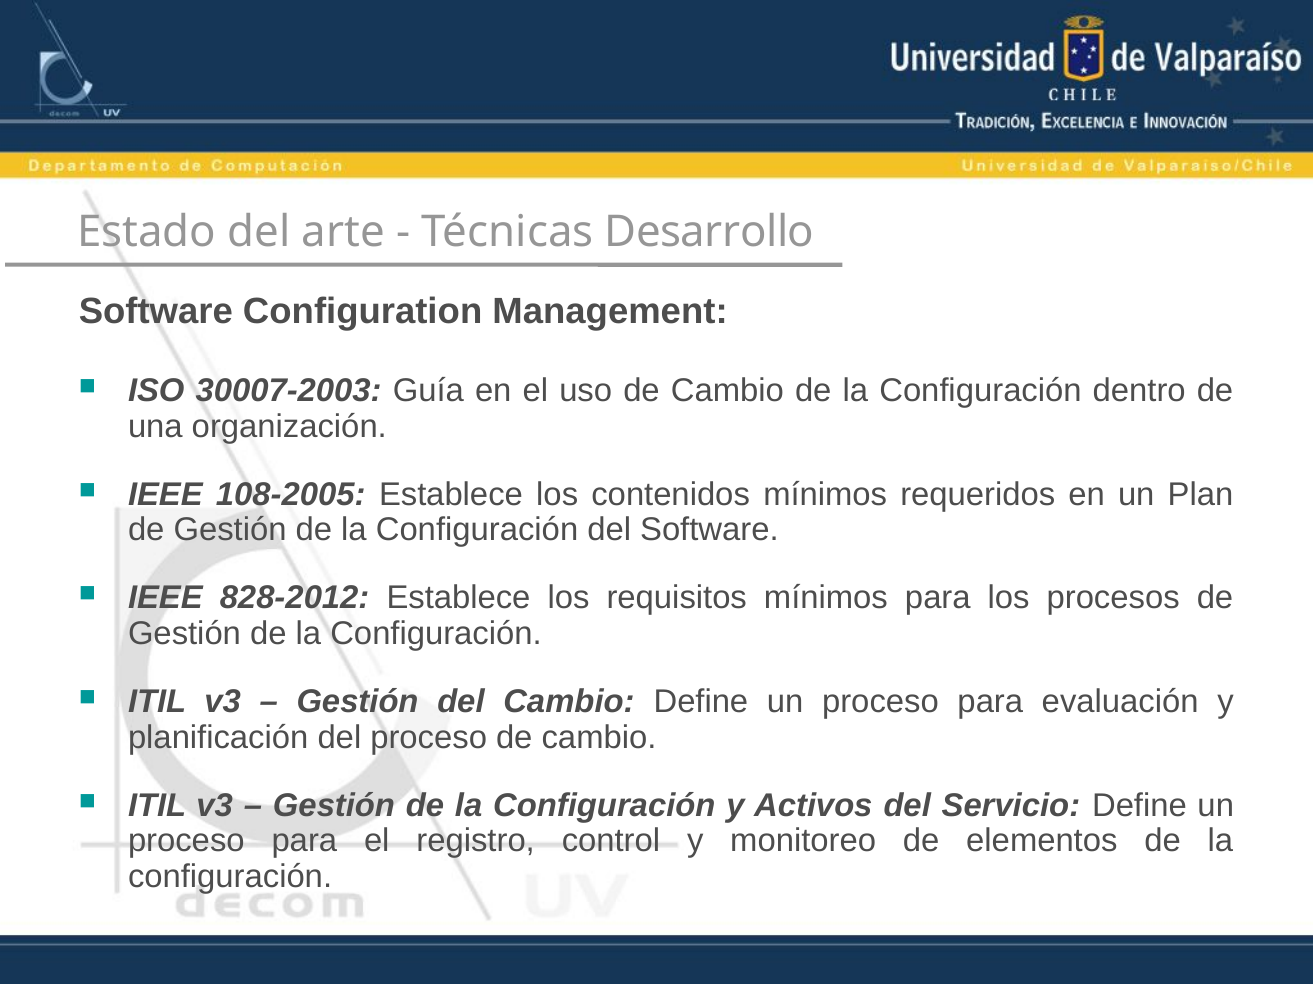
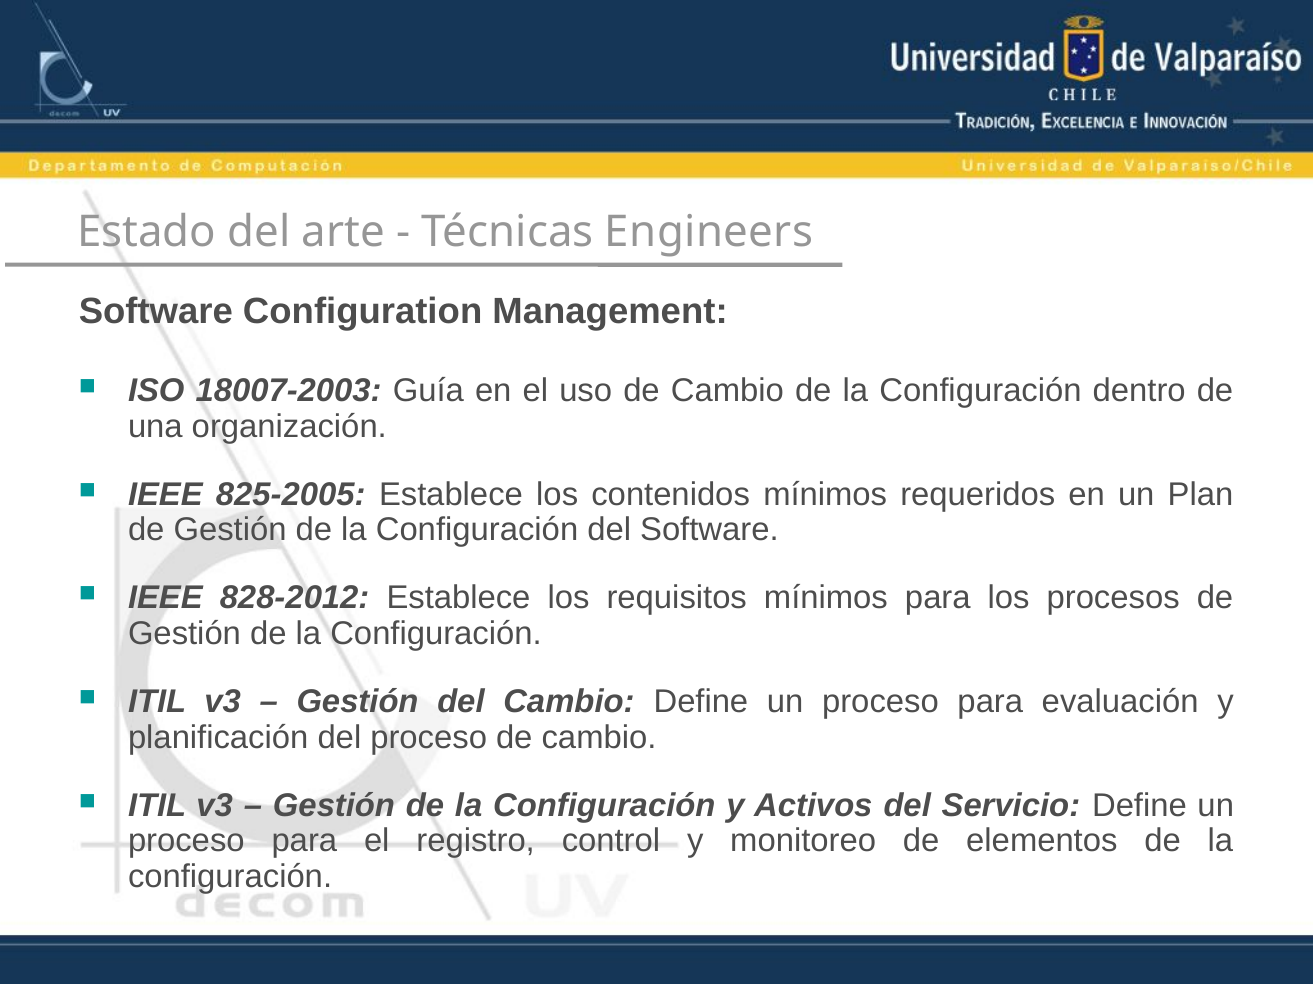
Desarrollo: Desarrollo -> Engineers (709, 232)
30007-2003: 30007-2003 -> 18007-2003 (289, 391)
108-2005: 108-2005 -> 825-2005 (291, 495)
